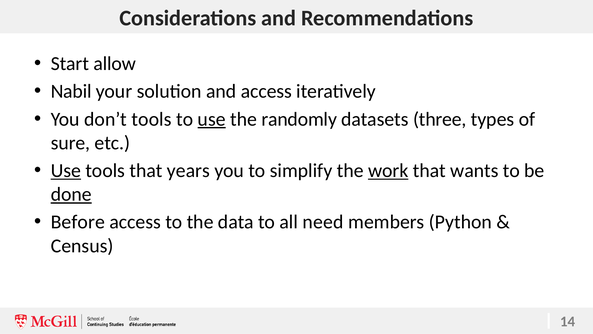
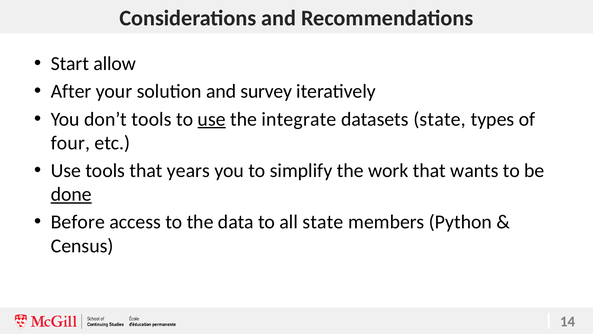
Nabil: Nabil -> After (71, 91)
and access: access -> survey (266, 91)
randomly: randomly -> integrate (299, 119)
datasets three: three -> state (440, 119)
sure: sure -> four (70, 143)
Use underline: present -> none (66, 170)
work underline: present -> none (388, 170)
all need: need -> state (323, 222)
